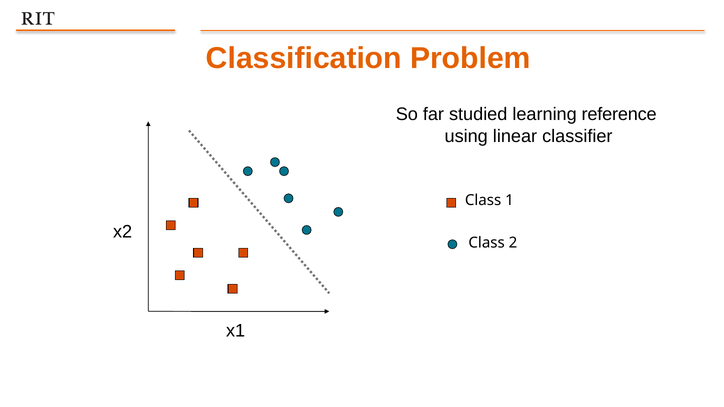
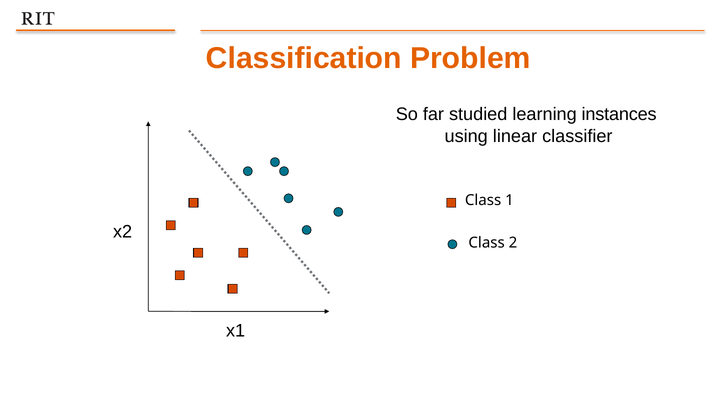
reference: reference -> instances (619, 115)
